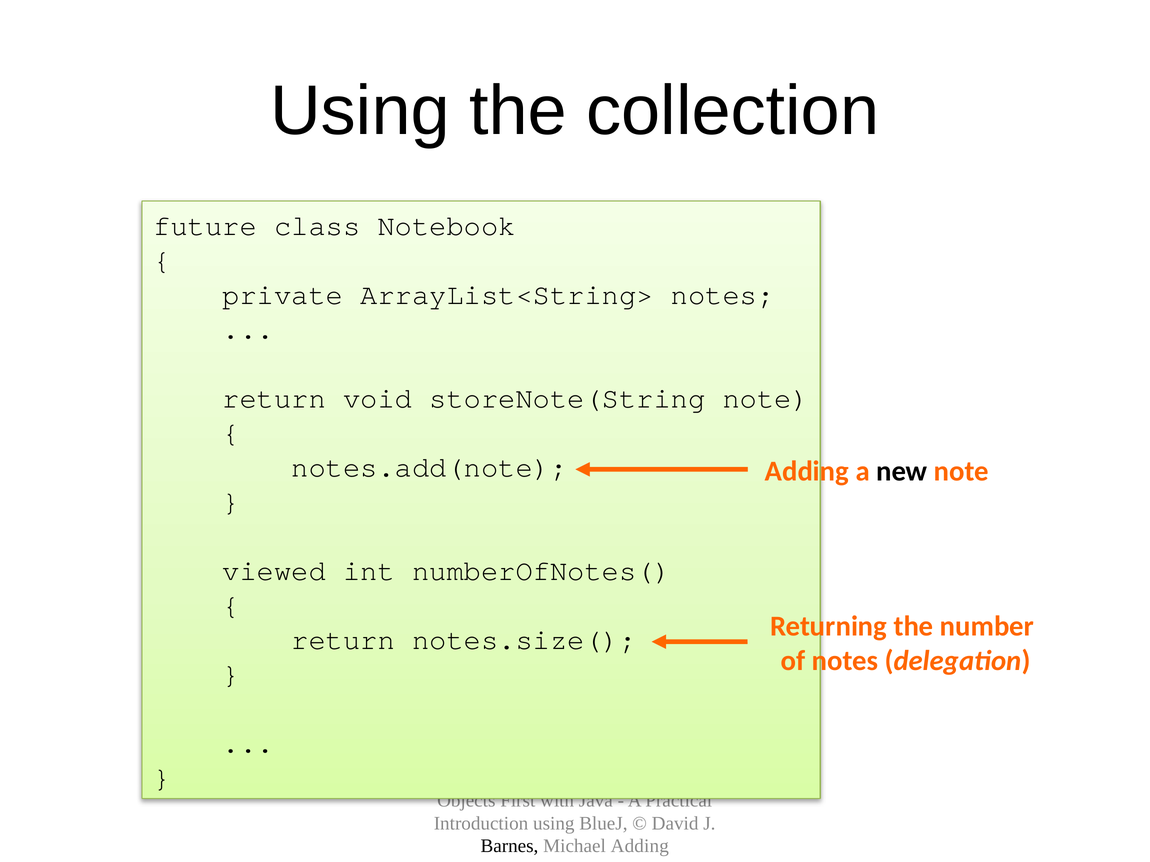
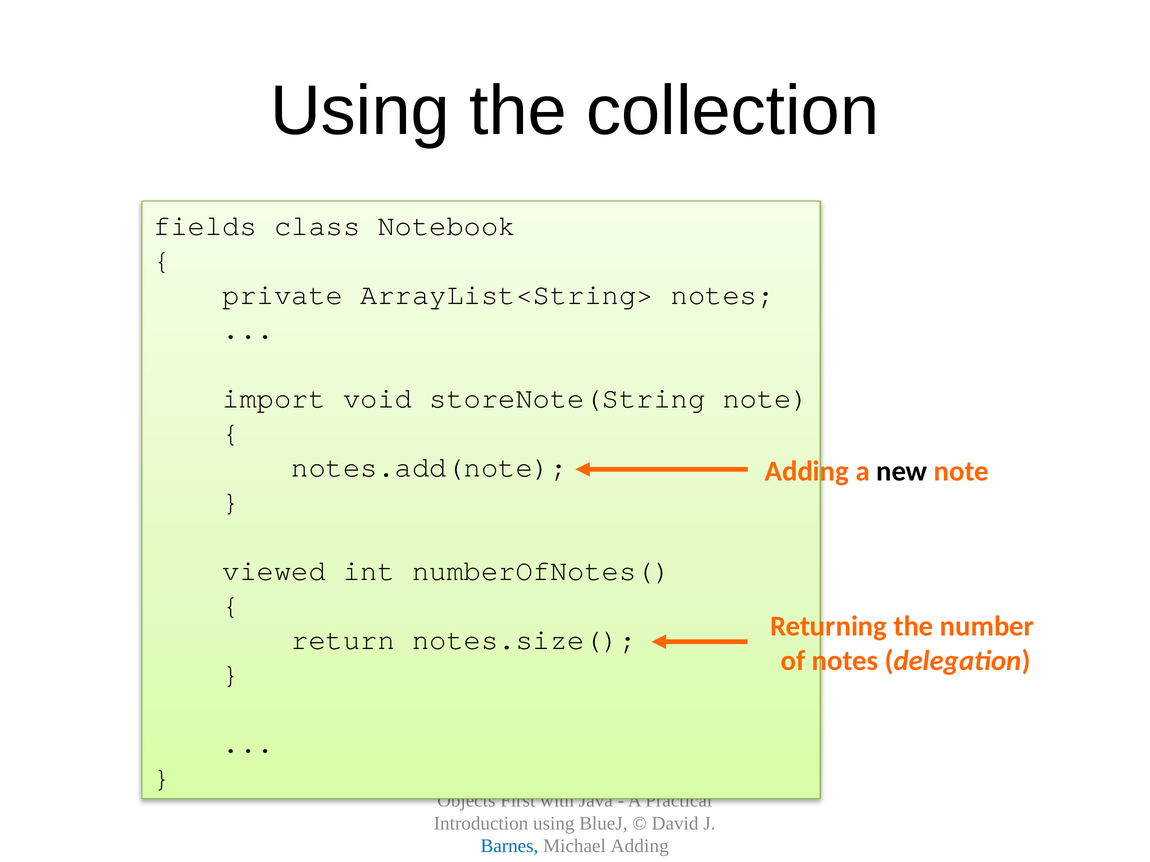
future: future -> fields (205, 226)
return: return -> import (274, 399)
Barnes colour: black -> blue (509, 847)
